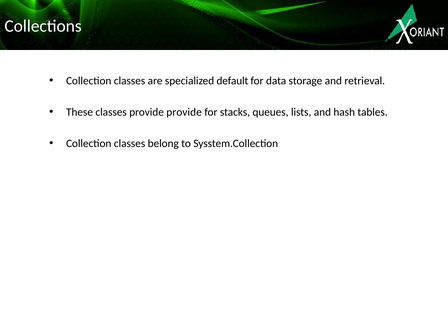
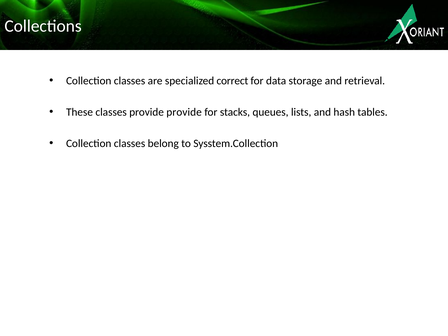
default: default -> correct (232, 81)
